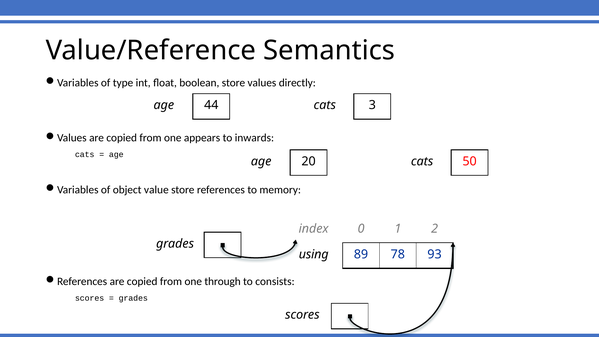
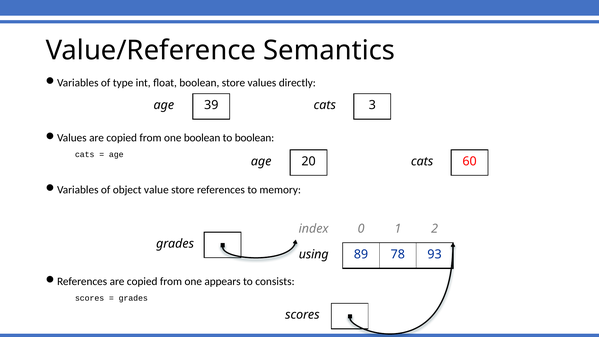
44: 44 -> 39 (211, 105)
one appears: appears -> boolean (202, 138)
to inwards: inwards -> boolean (254, 138)
50: 50 -> 60 (470, 161)
through: through -> appears (223, 281)
